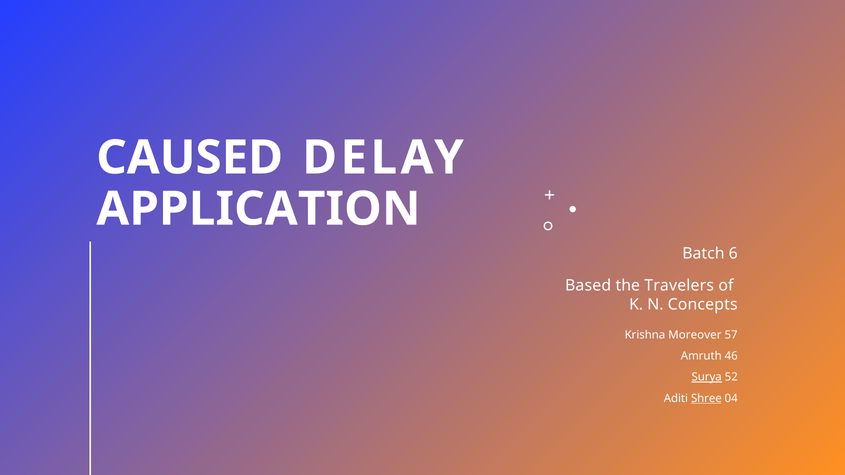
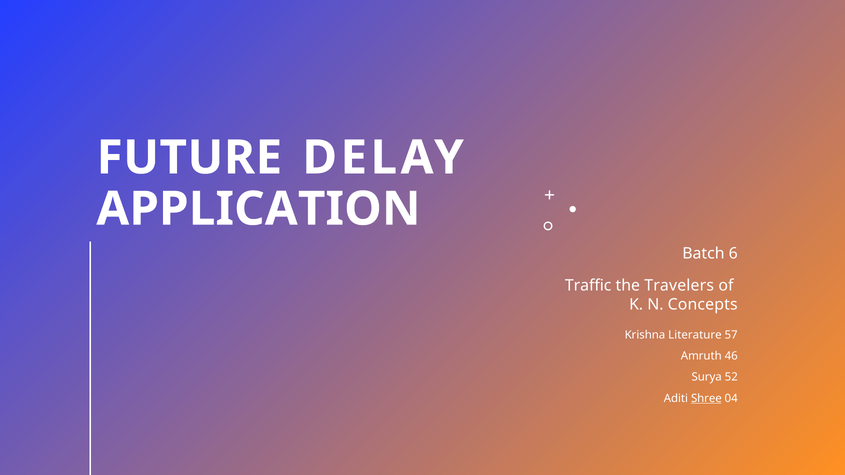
CAUSED: CAUSED -> FUTURE (189, 158)
Based: Based -> Traffic (588, 286)
Moreover: Moreover -> Literature (695, 335)
Surya underline: present -> none (707, 377)
